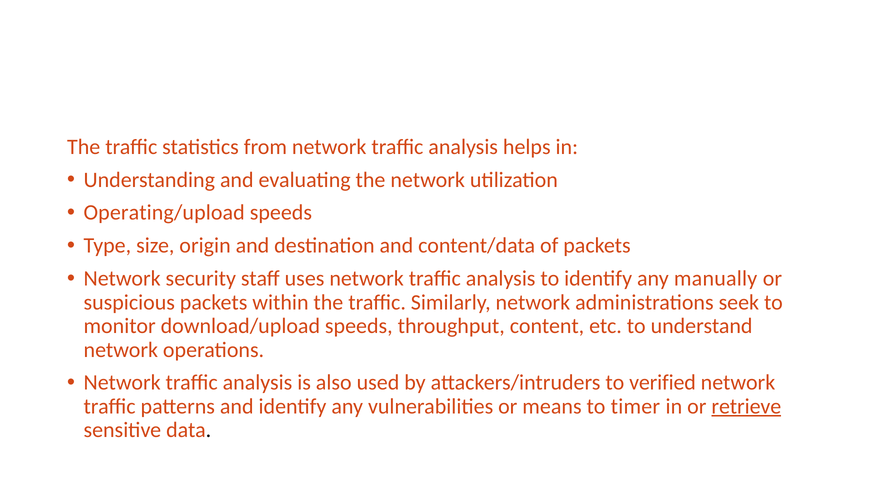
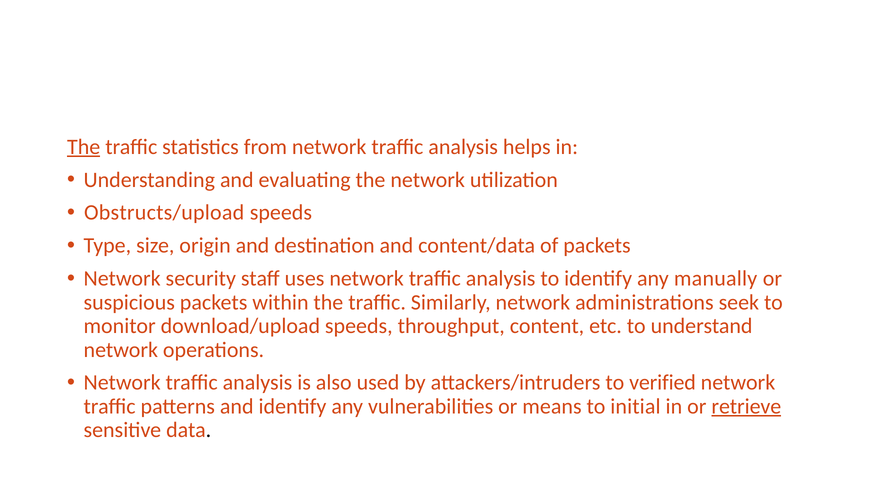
The underline: none -> present (84, 147)
Operating/upload: Operating/upload -> Obstructs/upload (164, 213)
timer: timer -> initial (635, 406)
